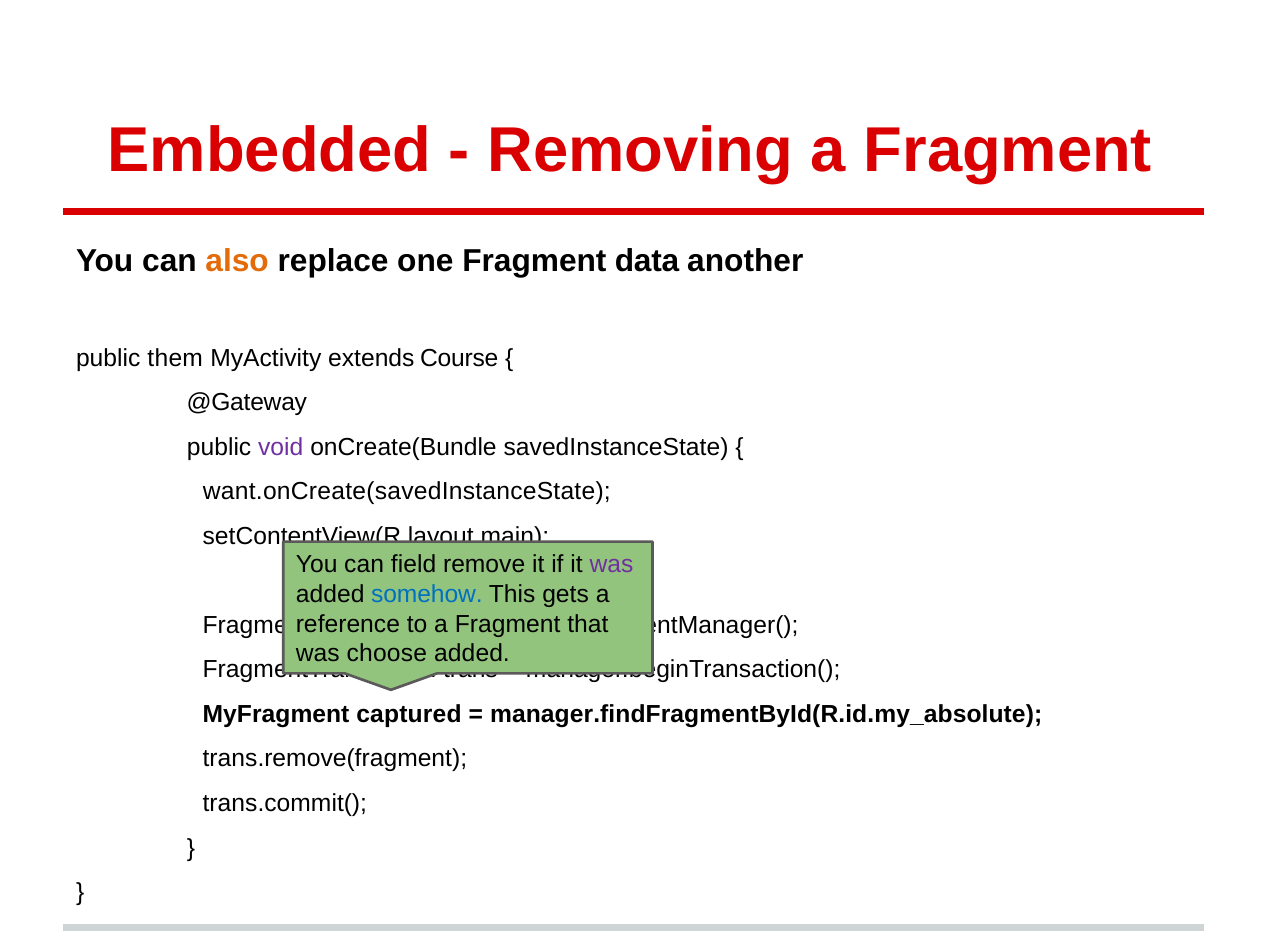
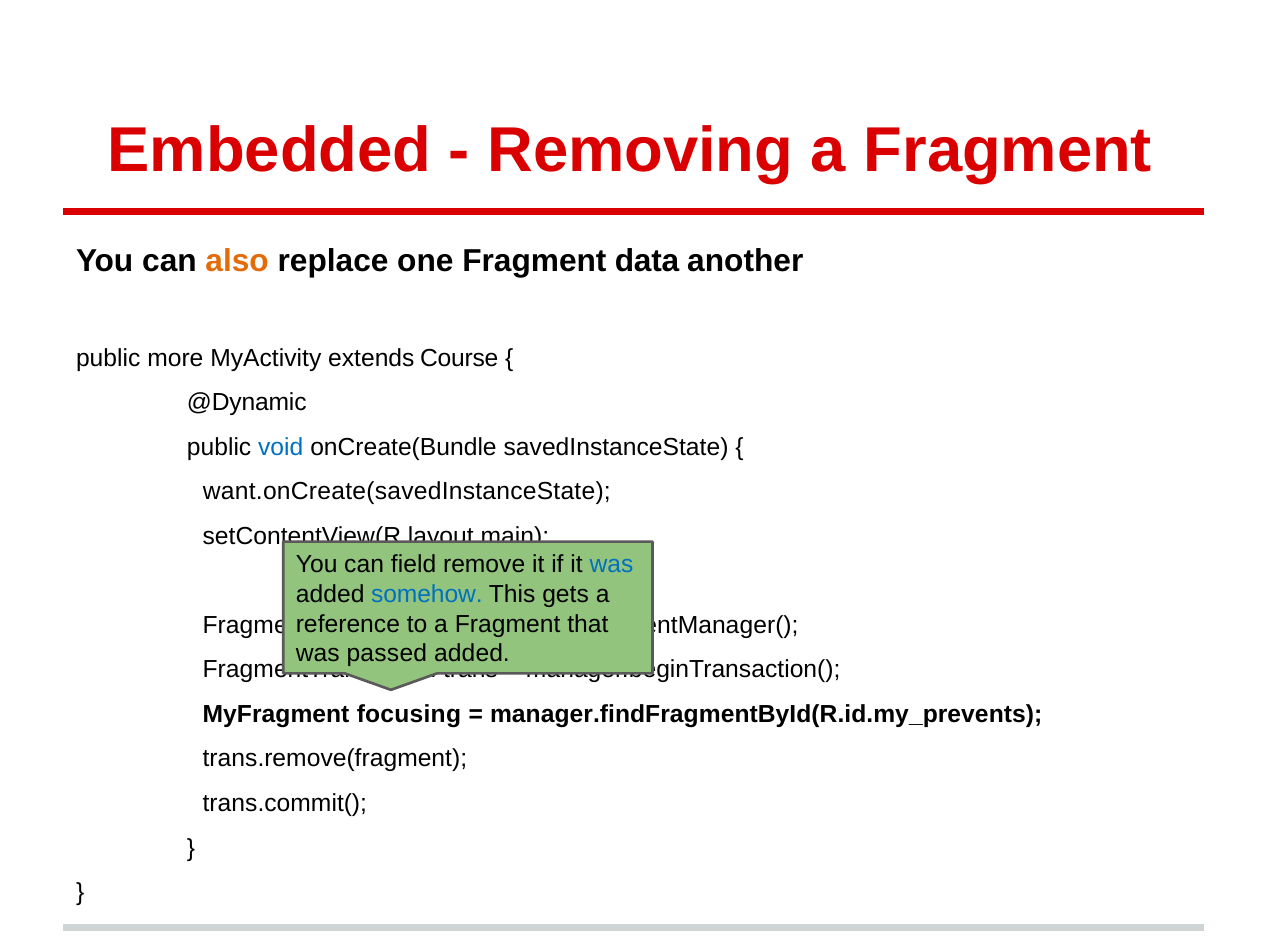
them: them -> more (175, 358)
@Gateway: @Gateway -> @Dynamic (247, 403)
void colour: purple -> blue (281, 447)
was colour: purple -> blue (612, 565)
choose: choose -> passed (387, 654)
captured: captured -> focusing (409, 715)
manager.findFragmentById(R.id.my_absolute: manager.findFragmentById(R.id.my_absolute -> manager.findFragmentById(R.id.my_prevents (766, 715)
